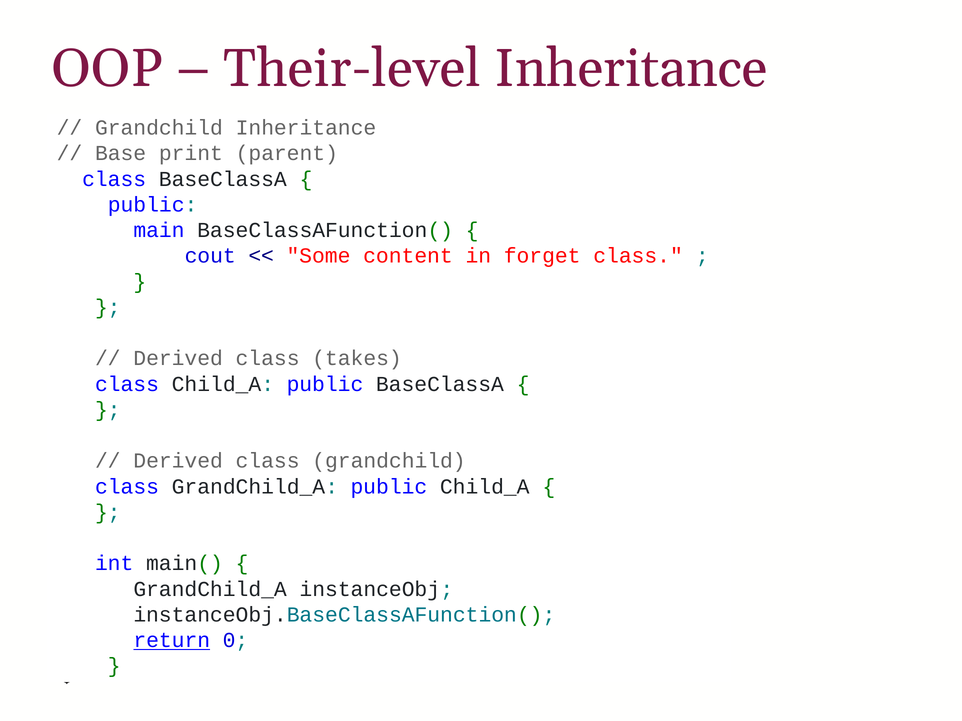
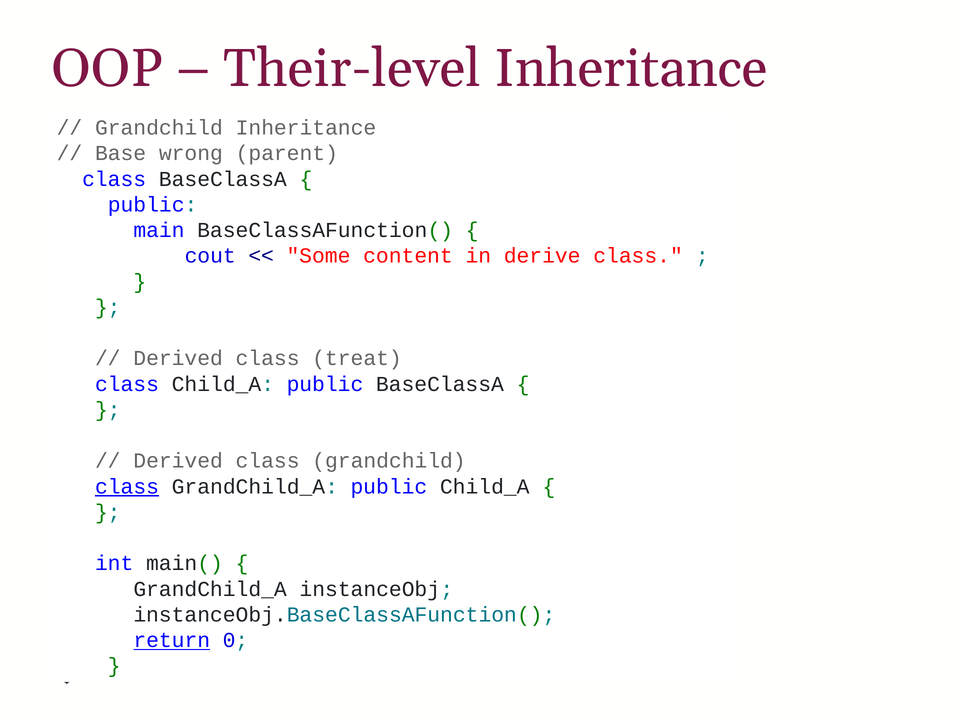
print: print -> wrong (191, 154)
forget: forget -> derive (542, 256)
takes: takes -> treat (357, 359)
class underline: none -> present (127, 487)
